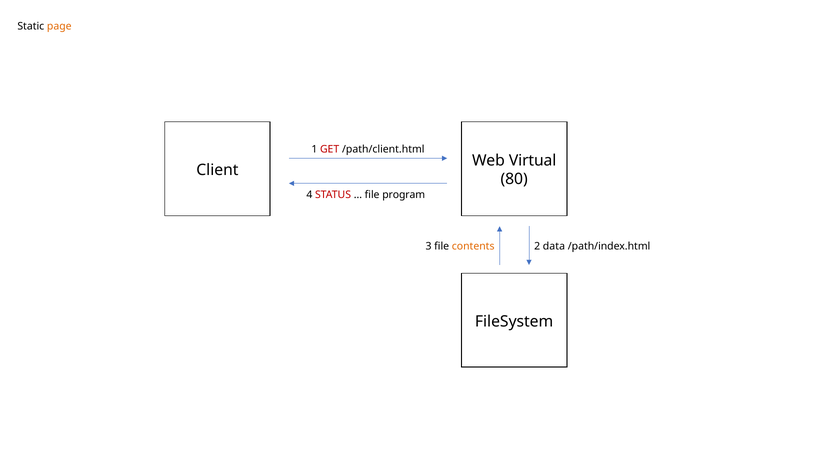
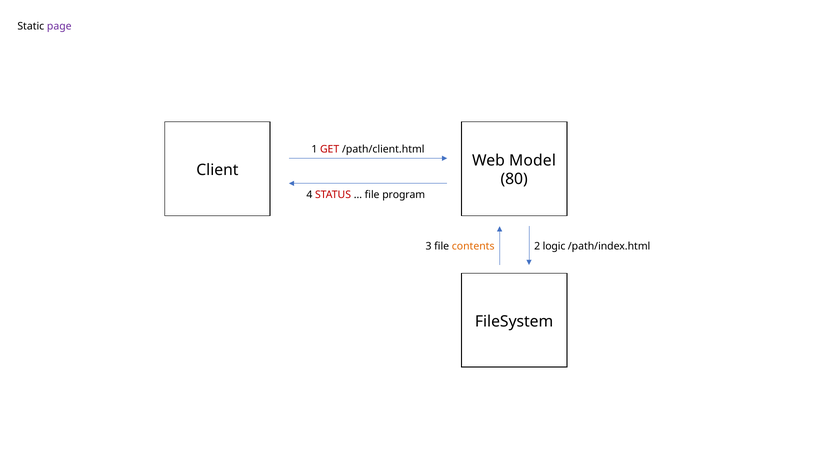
page colour: orange -> purple (59, 26)
Virtual: Virtual -> Model (532, 160)
data: data -> logic (554, 246)
